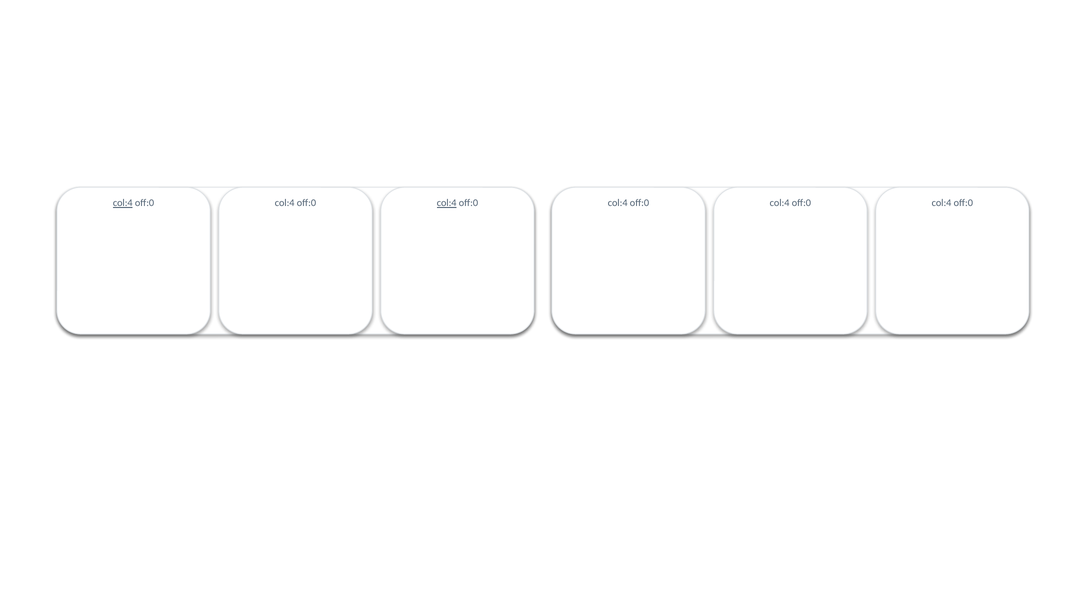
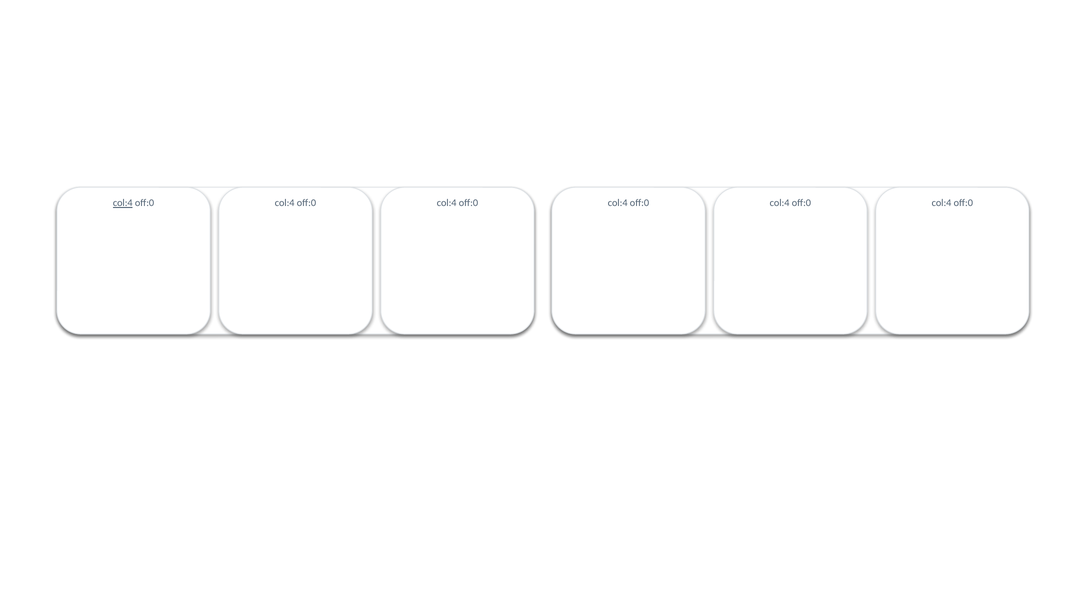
col:4 underline: present -> none (447, 203)
